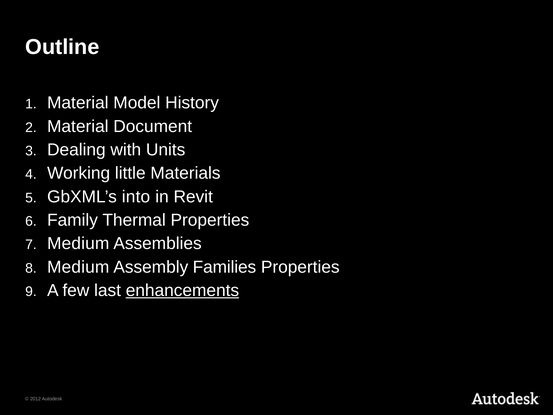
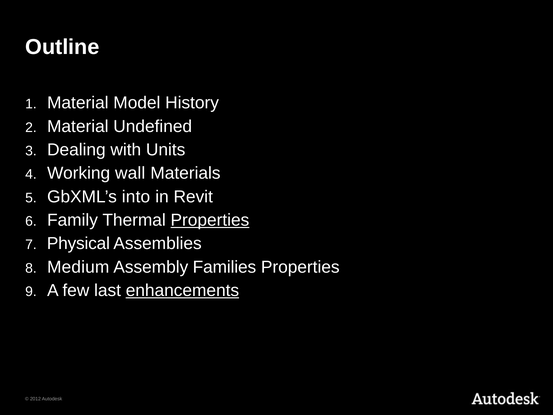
Document: Document -> Undefined (153, 126)
little: little -> wall (130, 173)
Properties underline: none -> present (210, 220)
Medium: Medium -> Physical (78, 243)
